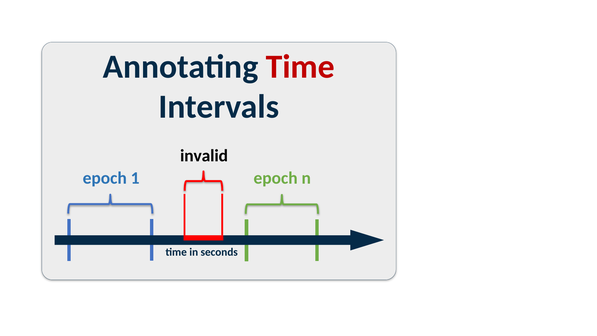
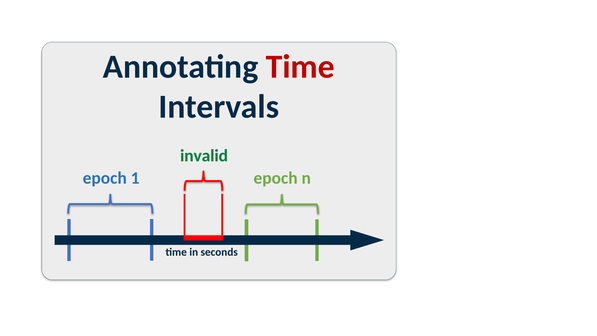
invalid colour: black -> green (204, 156)
